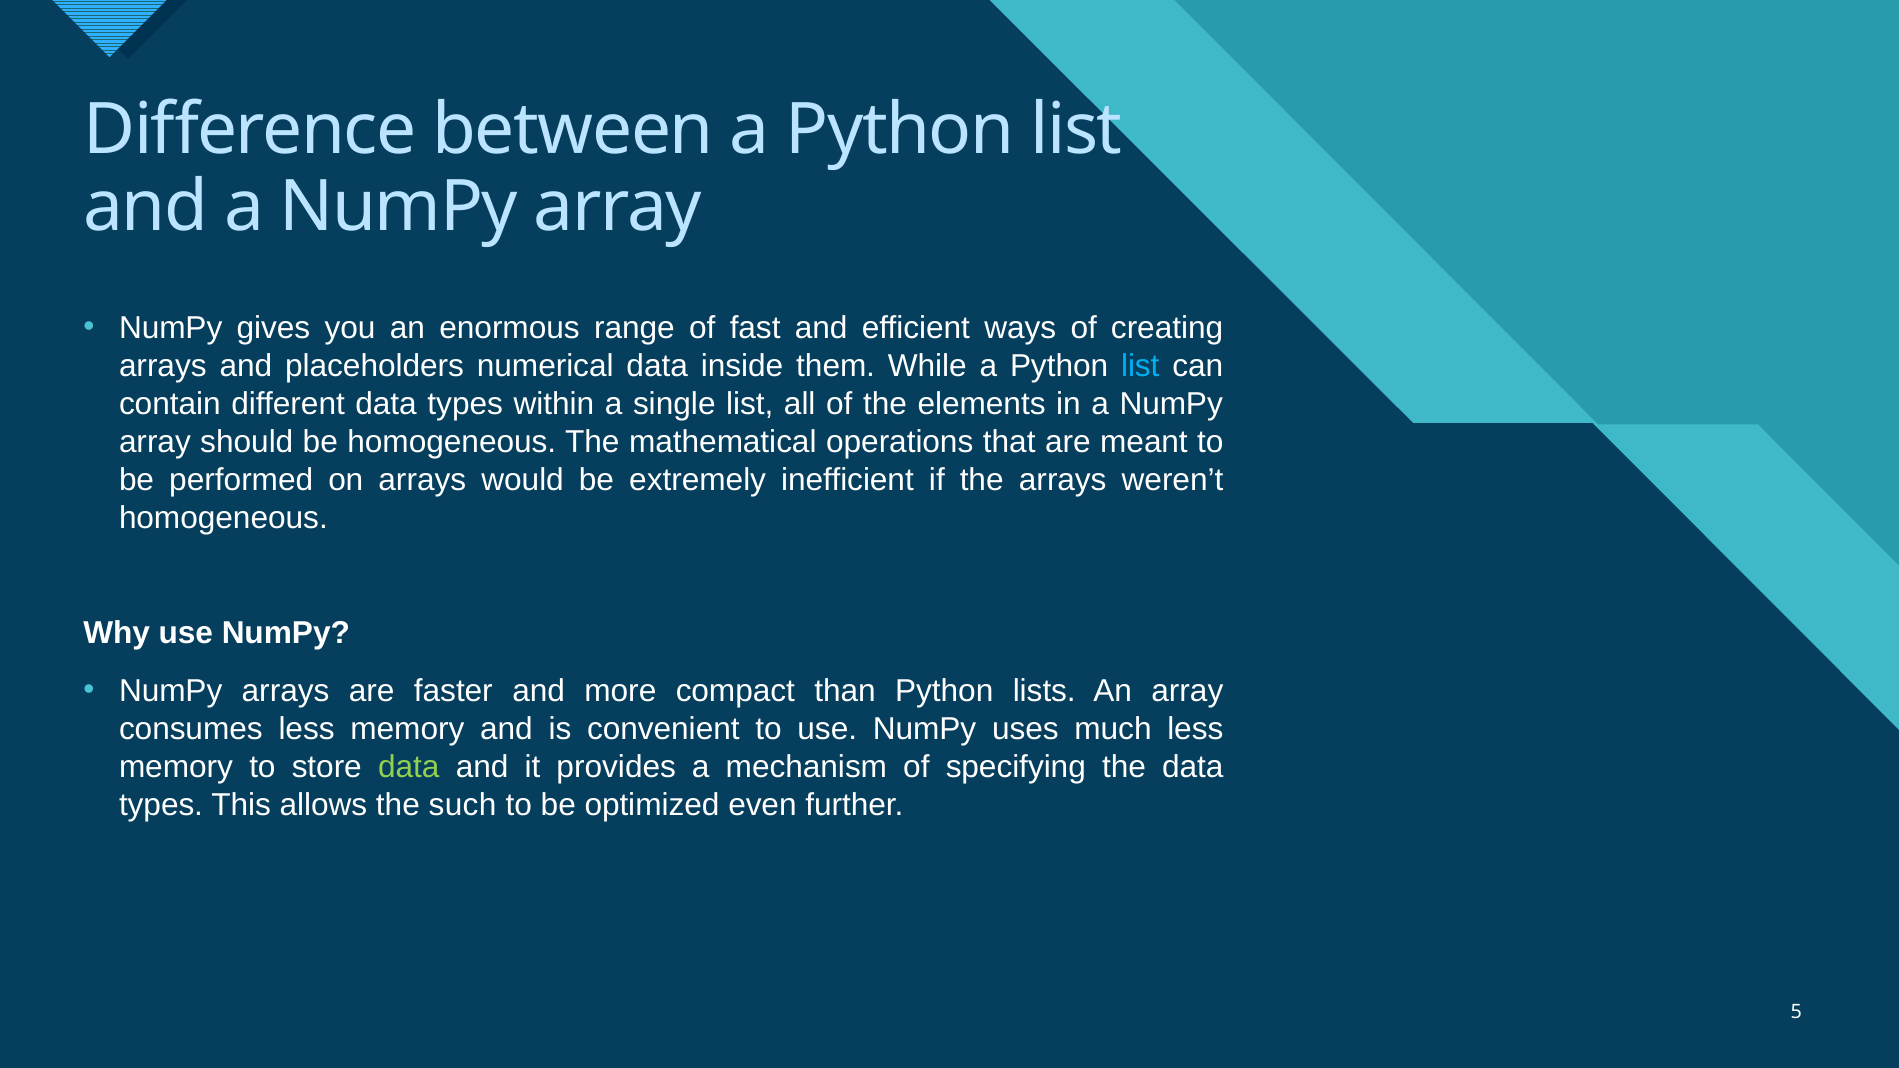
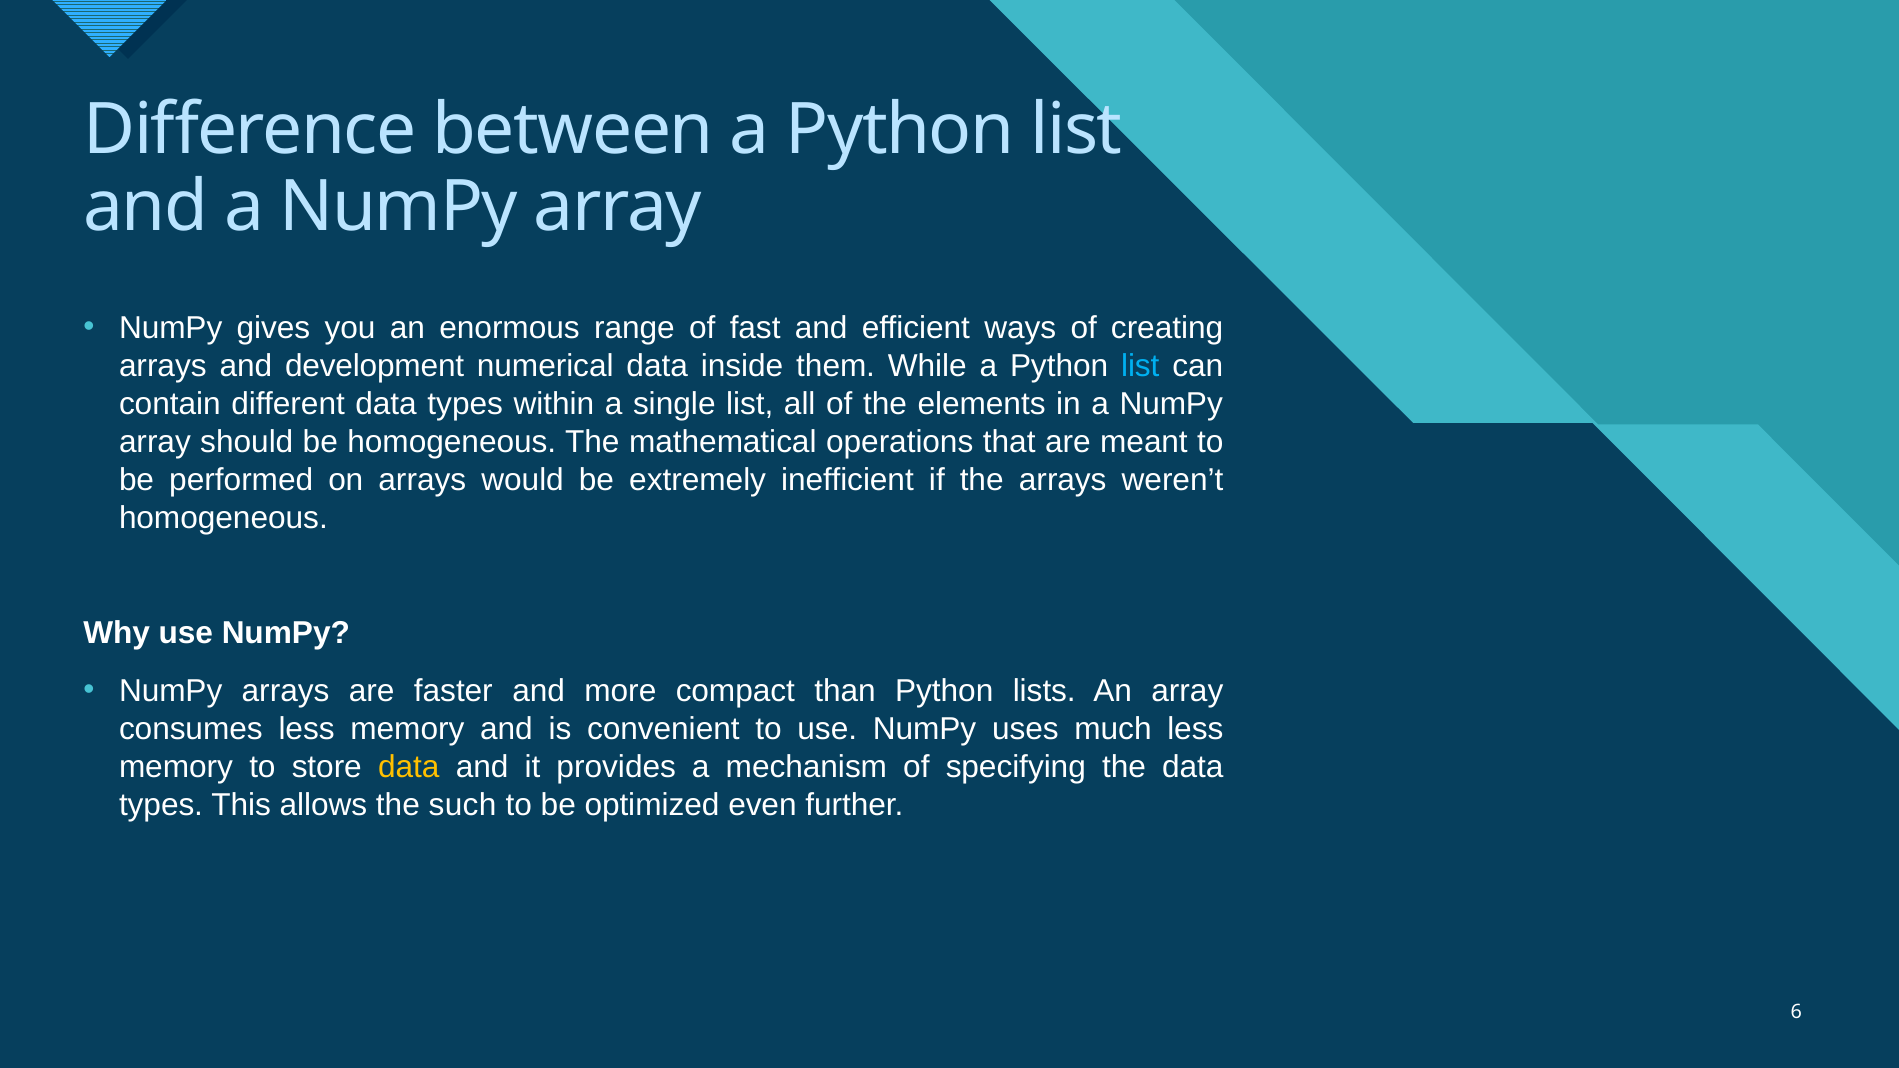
placeholders: placeholders -> development (375, 366)
data colour: light green -> yellow (409, 767)
5: 5 -> 6 (1796, 1012)
